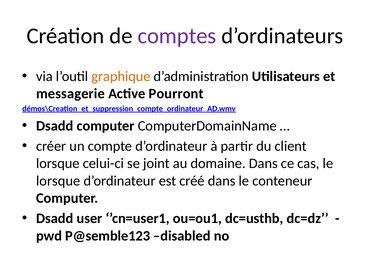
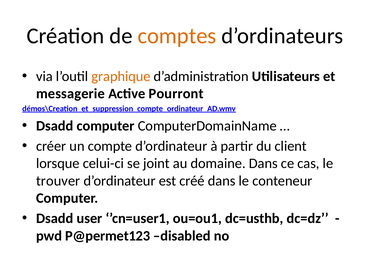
comptes colour: purple -> orange (177, 36)
lorsque: lorsque -> trouver (58, 180)
P@semble123: P@semble123 -> P@permet123 (108, 235)
